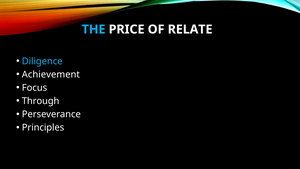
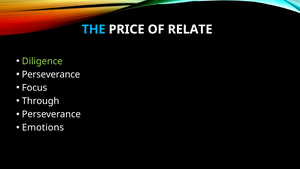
Diligence colour: light blue -> light green (42, 61)
Achievement: Achievement -> Perseverance (51, 74)
Principles: Principles -> Emotions (43, 127)
